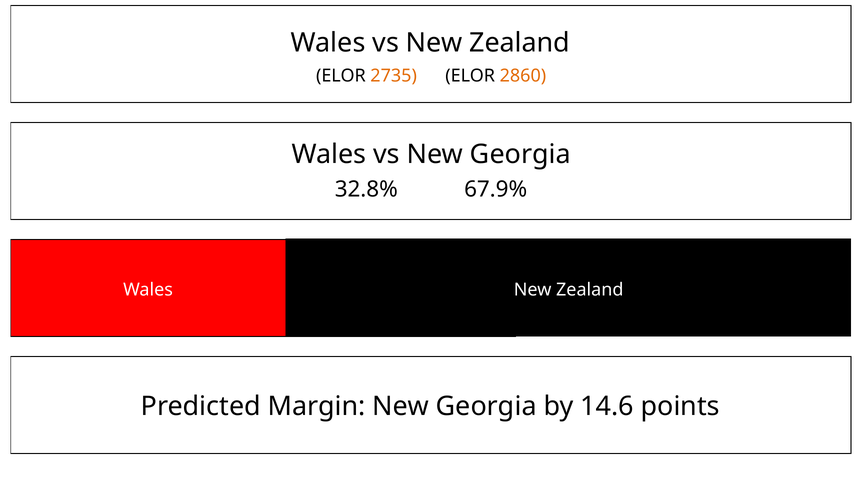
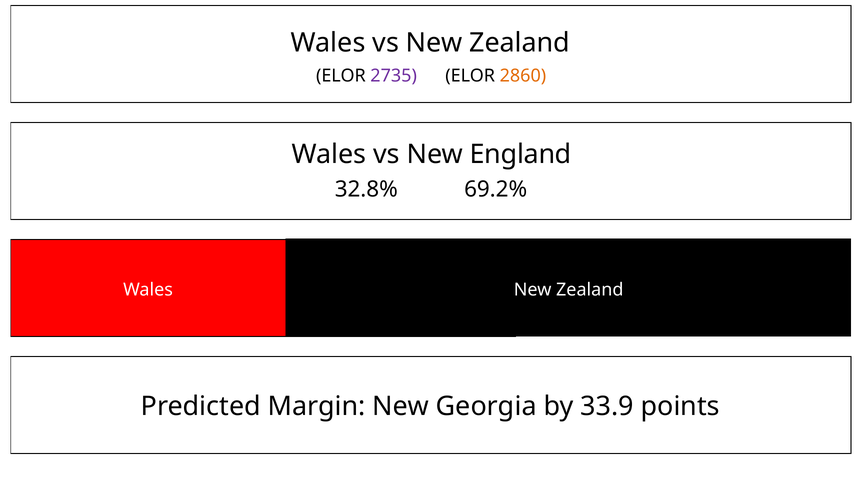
2735 colour: orange -> purple (394, 76)
vs New Georgia: Georgia -> England (521, 154)
67.9%: 67.9% -> 69.2% (496, 190)
14.6: 14.6 -> 33.9 (607, 406)
